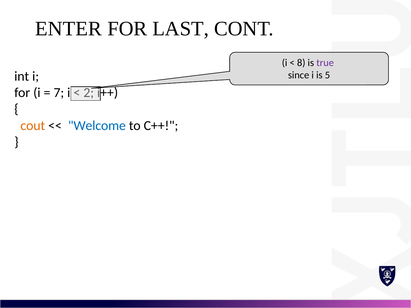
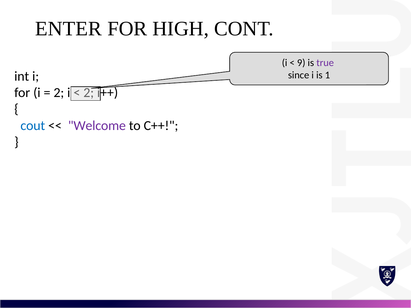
LAST: LAST -> HIGH (181, 29)
8: 8 -> 9 (301, 63)
5: 5 -> 1 (327, 75)
7: 7 -> 2 (59, 93)
cout colour: orange -> blue (33, 126)
Welcome colour: blue -> purple (97, 126)
